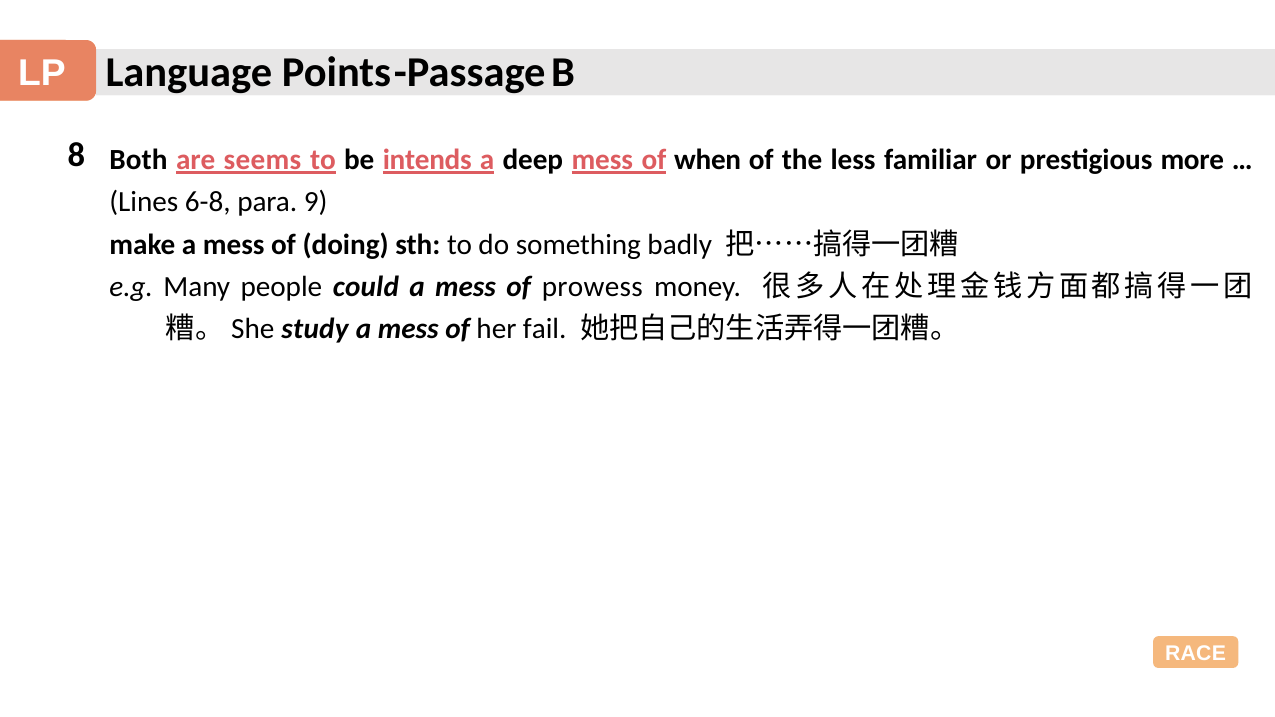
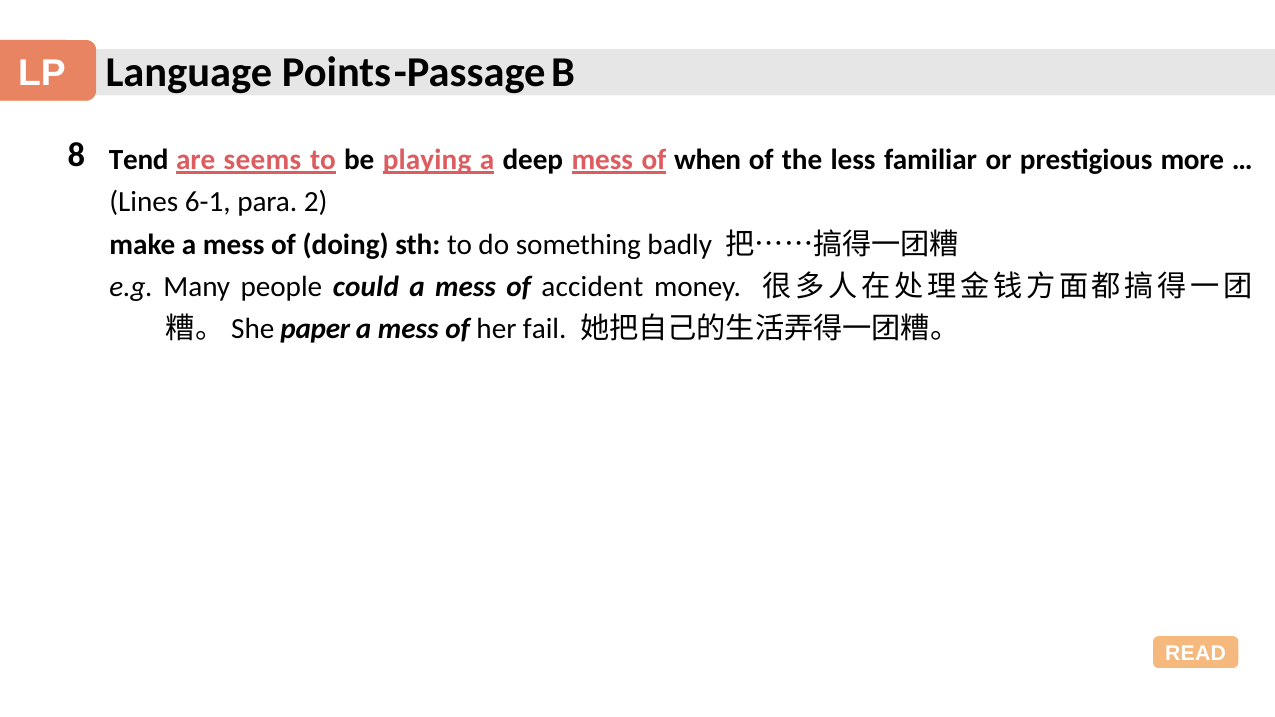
Both: Both -> Tend (139, 160)
intends: intends -> playing (427, 160)
6-8: 6-8 -> 6-1 (208, 202)
9: 9 -> 2 (316, 202)
prowess: prowess -> accident (592, 286)
study: study -> paper (315, 329)
RACE: RACE -> READ (1196, 654)
